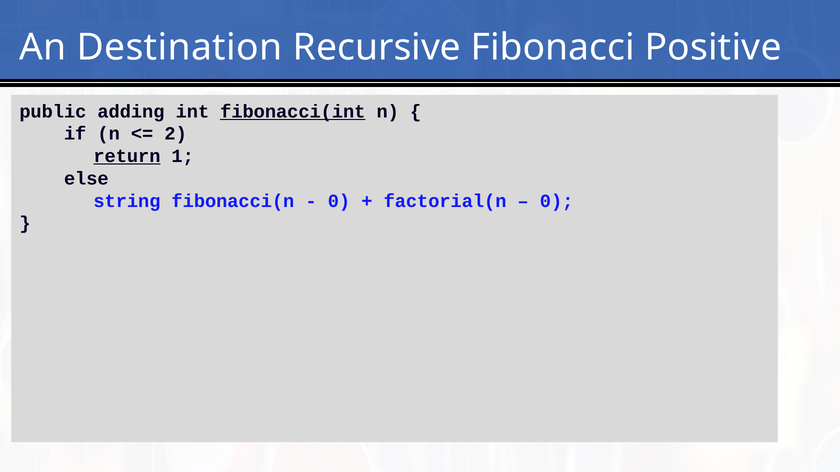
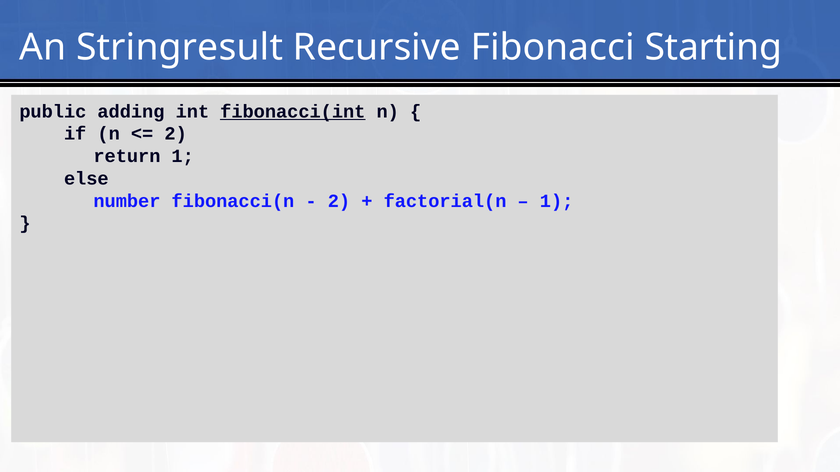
Destination: Destination -> Stringresult (180, 47)
Positive: Positive -> Starting (713, 47)
return underline: present -> none (127, 156)
string: string -> number (127, 201)
0: 0 -> 2 (339, 201)
0: 0 -> 1 (557, 201)
